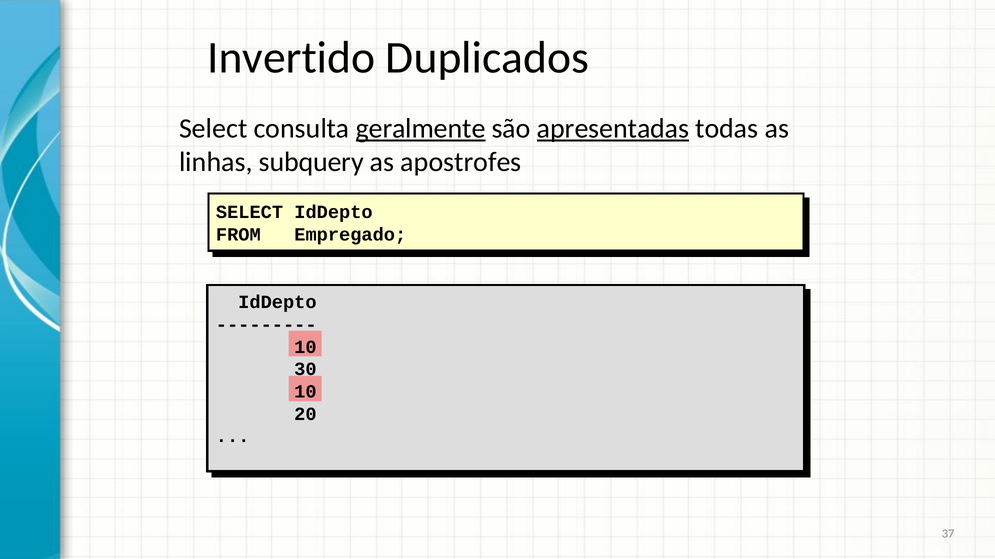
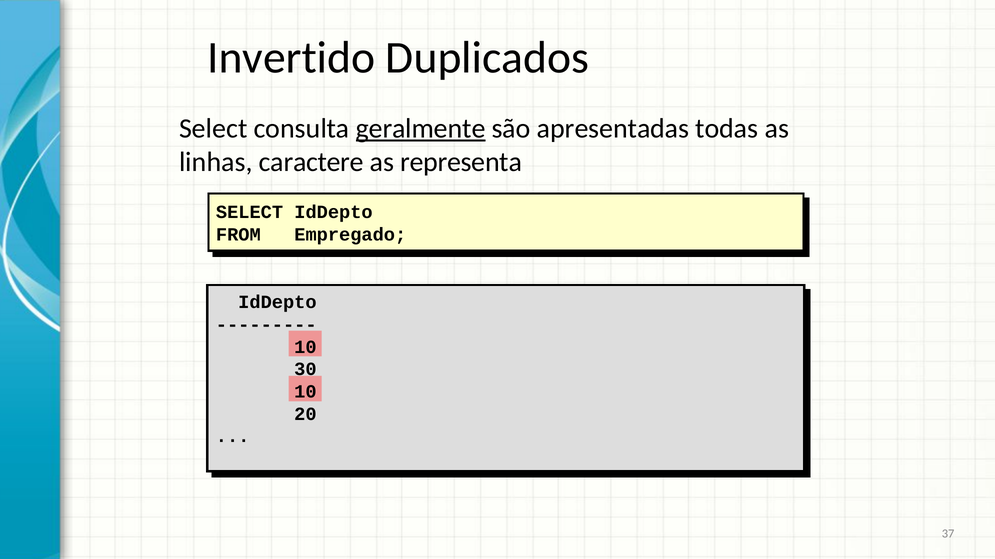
apresentadas underline: present -> none (613, 129)
subquery: subquery -> caractere (311, 162)
apostrofes: apostrofes -> representa (461, 162)
